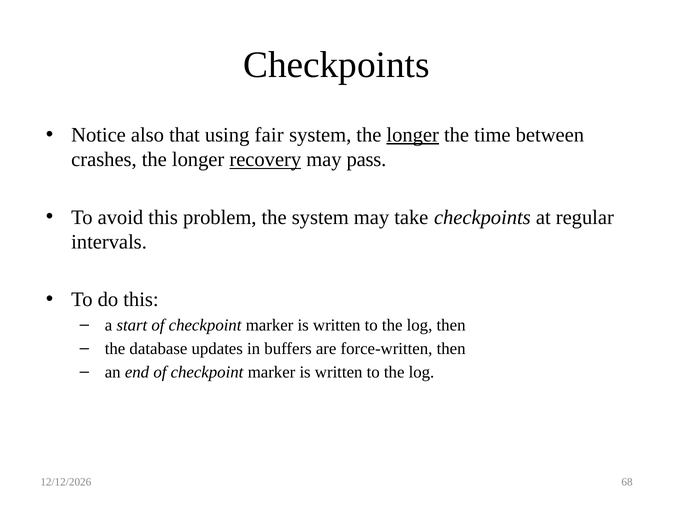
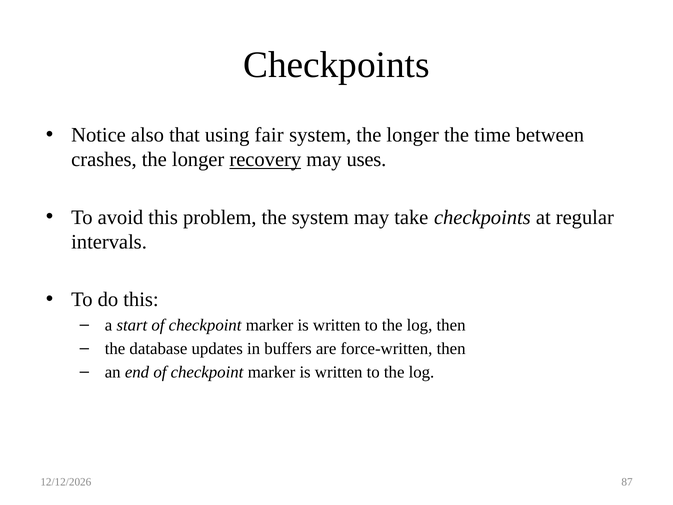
longer underline: present -> none (413, 135)
pass: pass -> uses (366, 160)
68: 68 -> 87 (627, 482)
